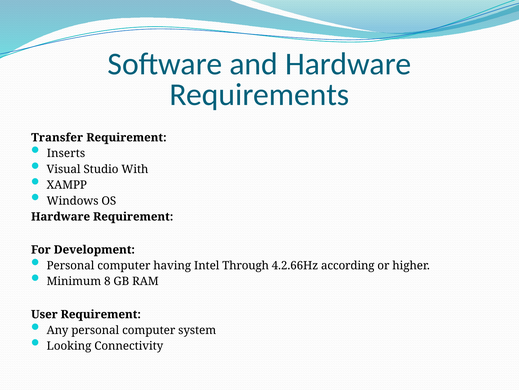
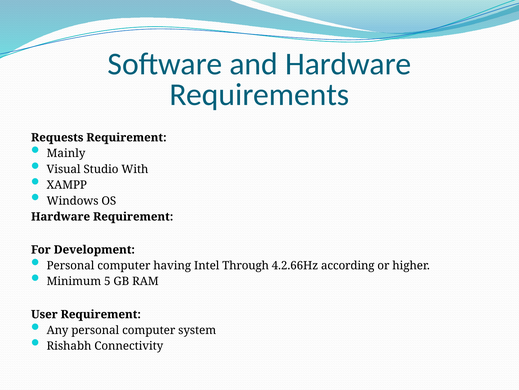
Transfer: Transfer -> Requests (57, 137)
Inserts: Inserts -> Mainly (66, 153)
8: 8 -> 5 (107, 281)
Looking: Looking -> Rishabh (69, 345)
